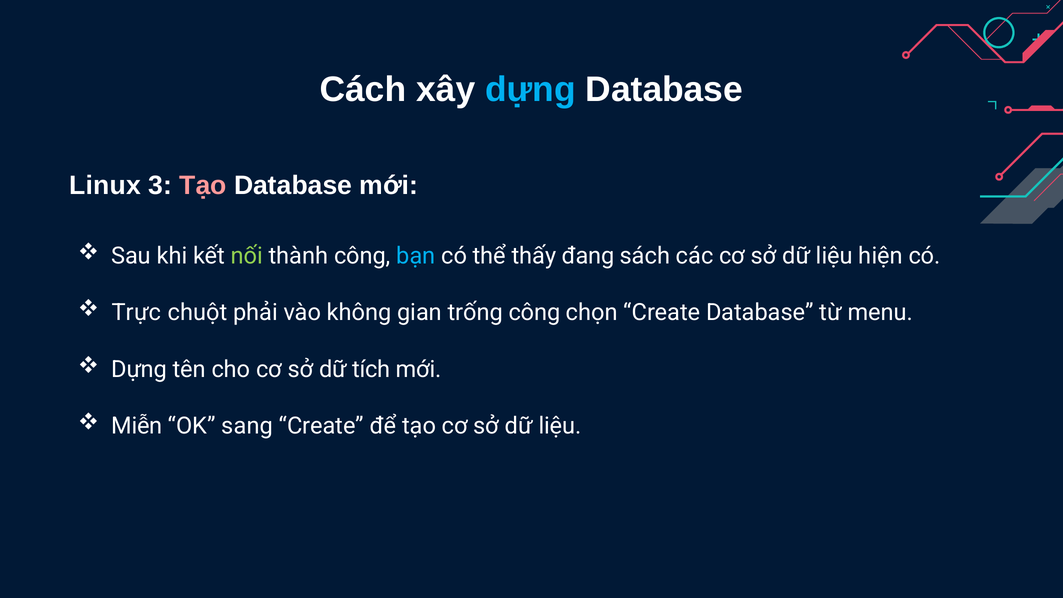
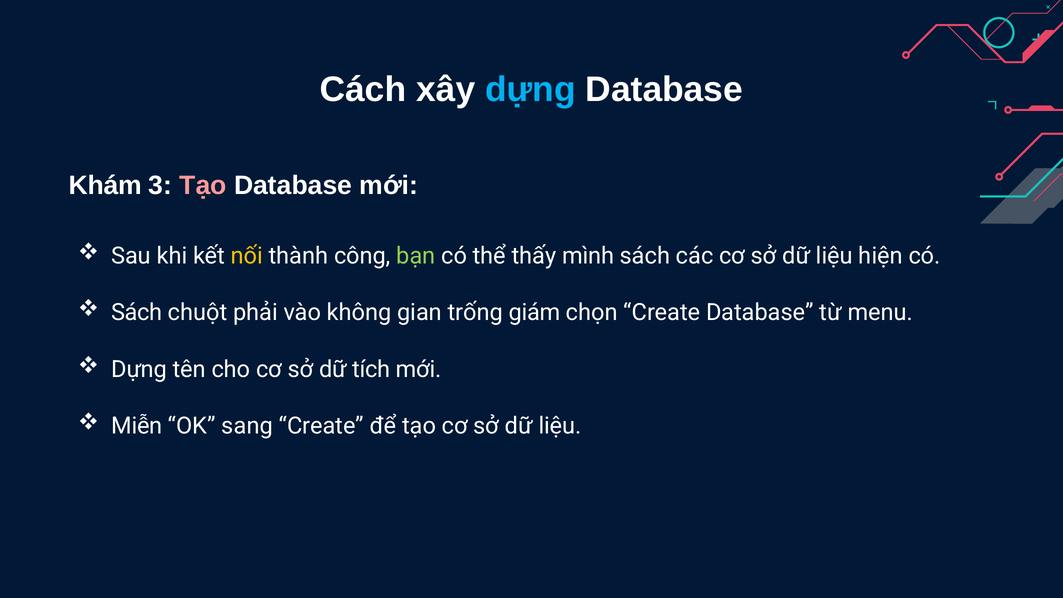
Linux: Linux -> Khám (105, 185)
nối colour: light green -> yellow (247, 256)
bạn colour: light blue -> light green (416, 256)
đang: đang -> mình (588, 256)
Trực: Trực -> Sách (137, 313)
trống công: công -> giám (534, 313)
